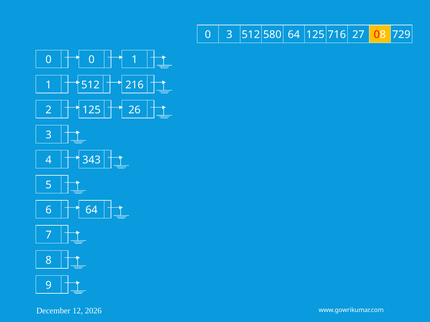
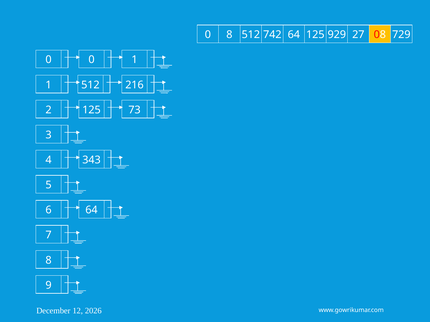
0 3: 3 -> 8 (229, 35)
580: 580 -> 742 (272, 35)
716: 716 -> 929 (337, 35)
26: 26 -> 73 (135, 110)
